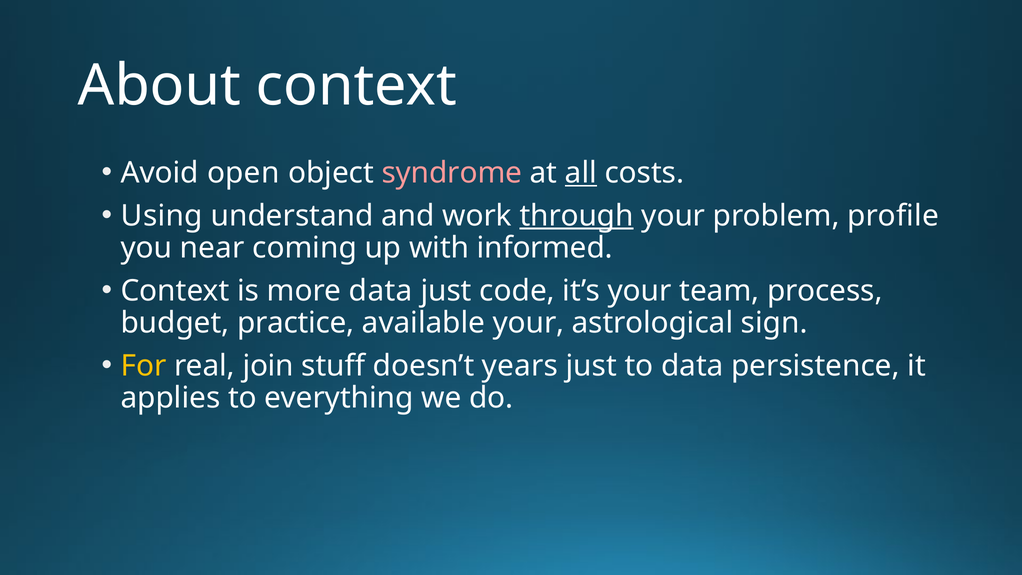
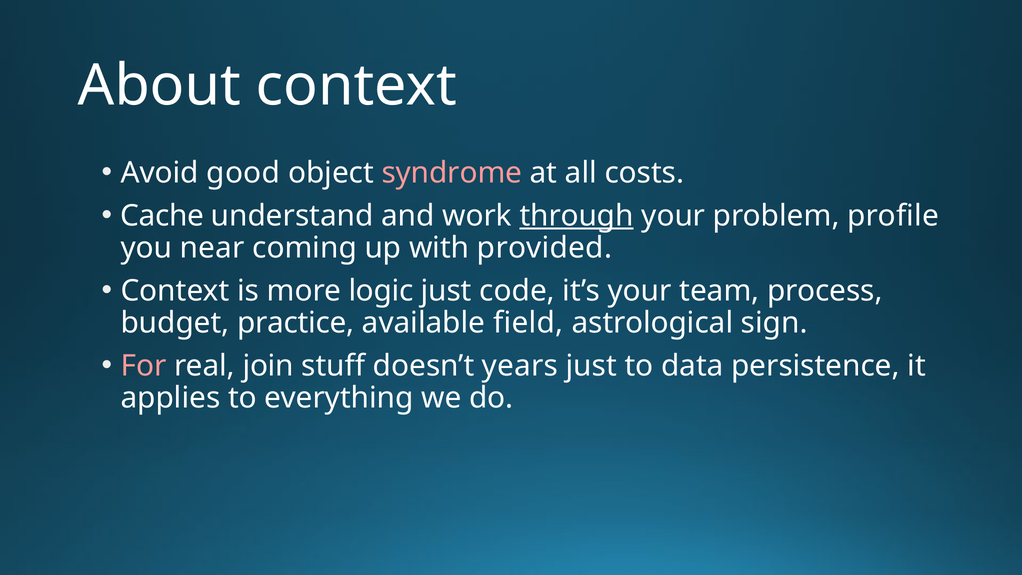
open: open -> good (243, 173)
all underline: present -> none (581, 173)
Using: Using -> Cache (162, 216)
informed: informed -> provided (545, 248)
more data: data -> logic (381, 291)
available your: your -> field (528, 323)
For colour: yellow -> pink (144, 366)
